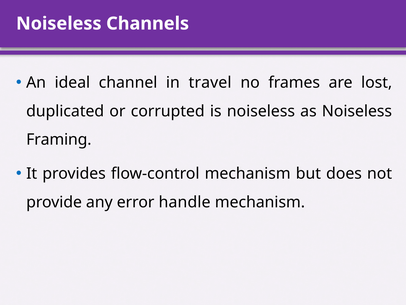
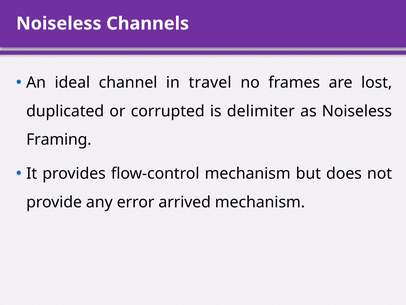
is noiseless: noiseless -> delimiter (261, 111)
handle: handle -> arrived (185, 202)
